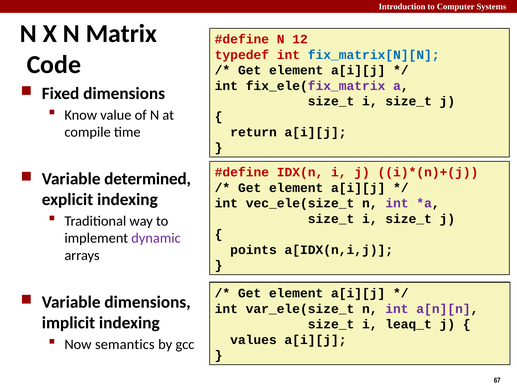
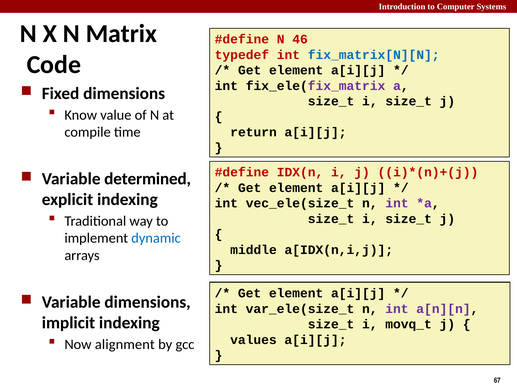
12: 12 -> 46 (300, 39)
dynamic colour: purple -> blue (156, 239)
points: points -> middle (254, 250)
leaq_t: leaq_t -> movq_t (409, 325)
semantics: semantics -> alignment (125, 345)
